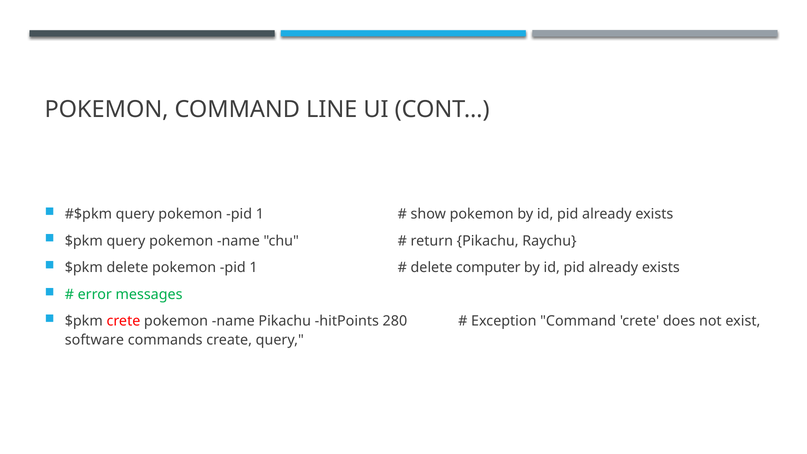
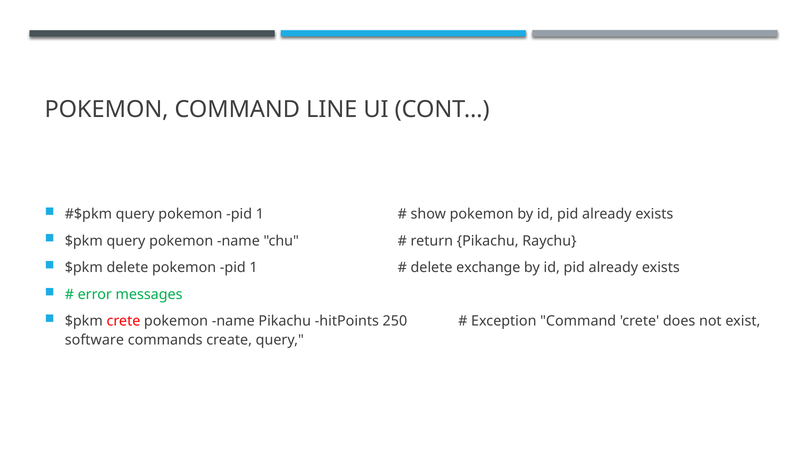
computer: computer -> exchange (488, 268)
280: 280 -> 250 (395, 321)
